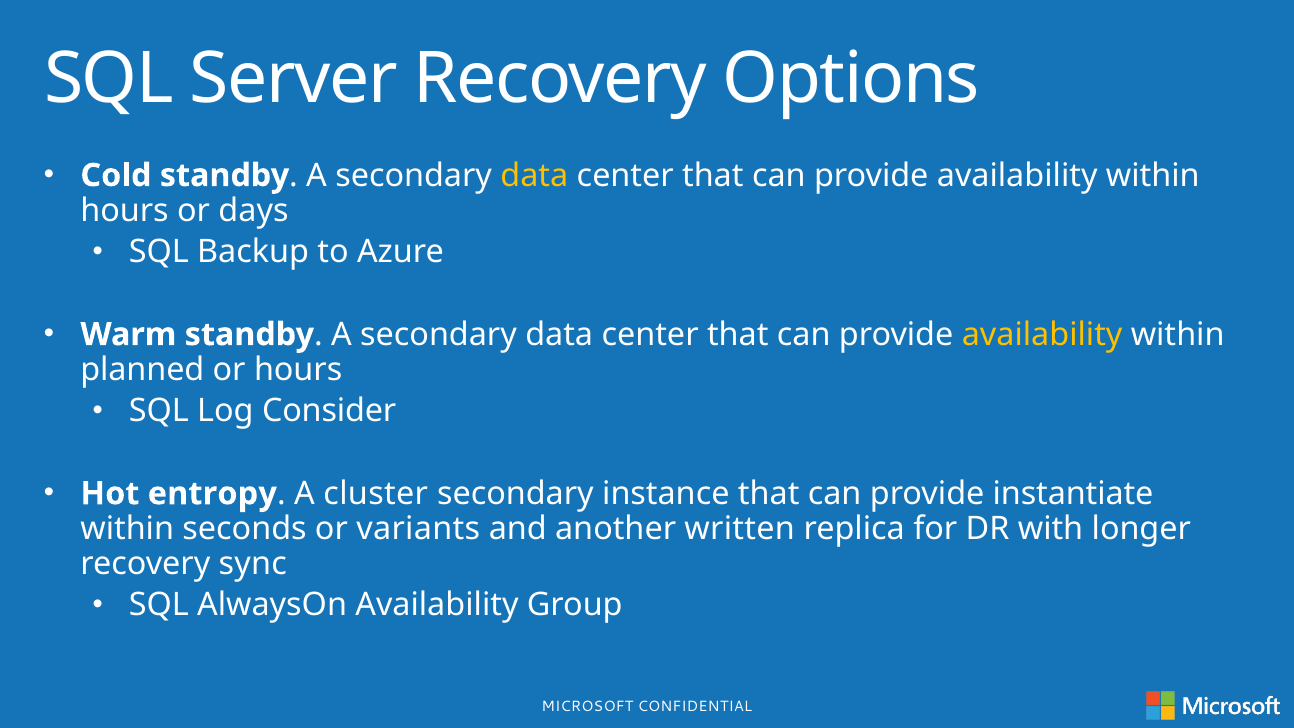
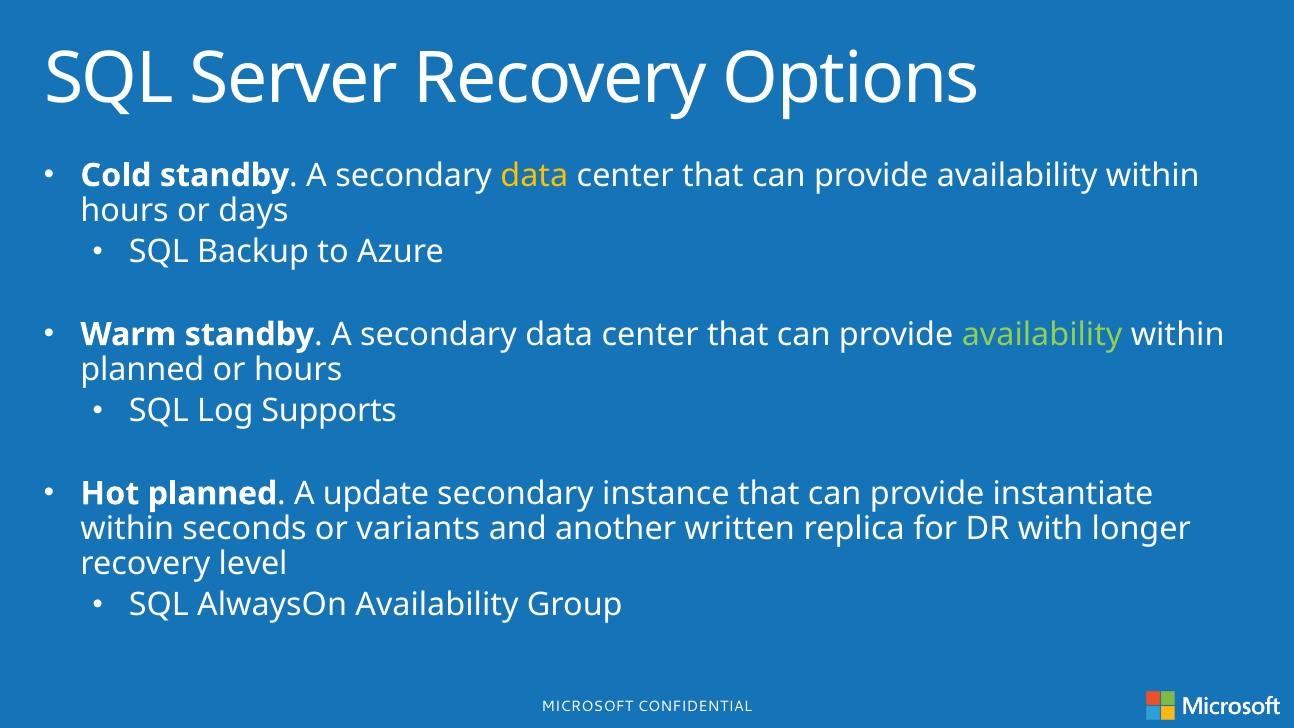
availability colour: yellow -> light green (1042, 334)
Consider: Consider -> Supports (329, 411)
Hot entropy: entropy -> planned (213, 494)
cluster: cluster -> update (376, 494)
sync: sync -> level (253, 563)
